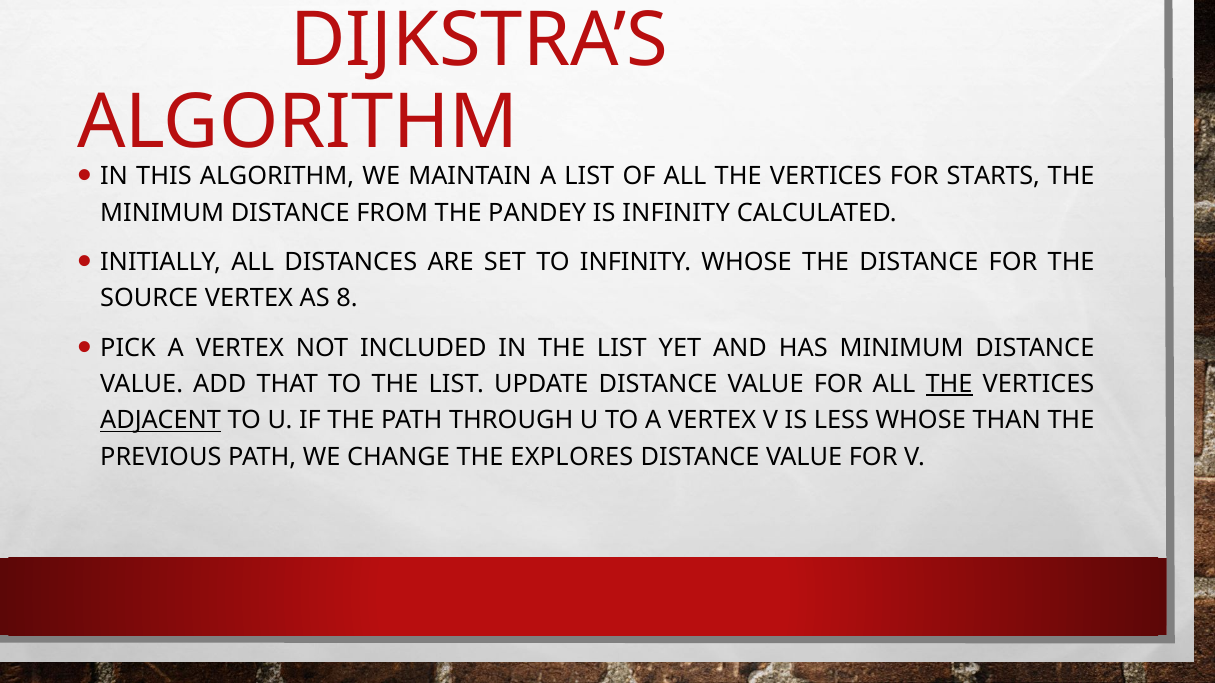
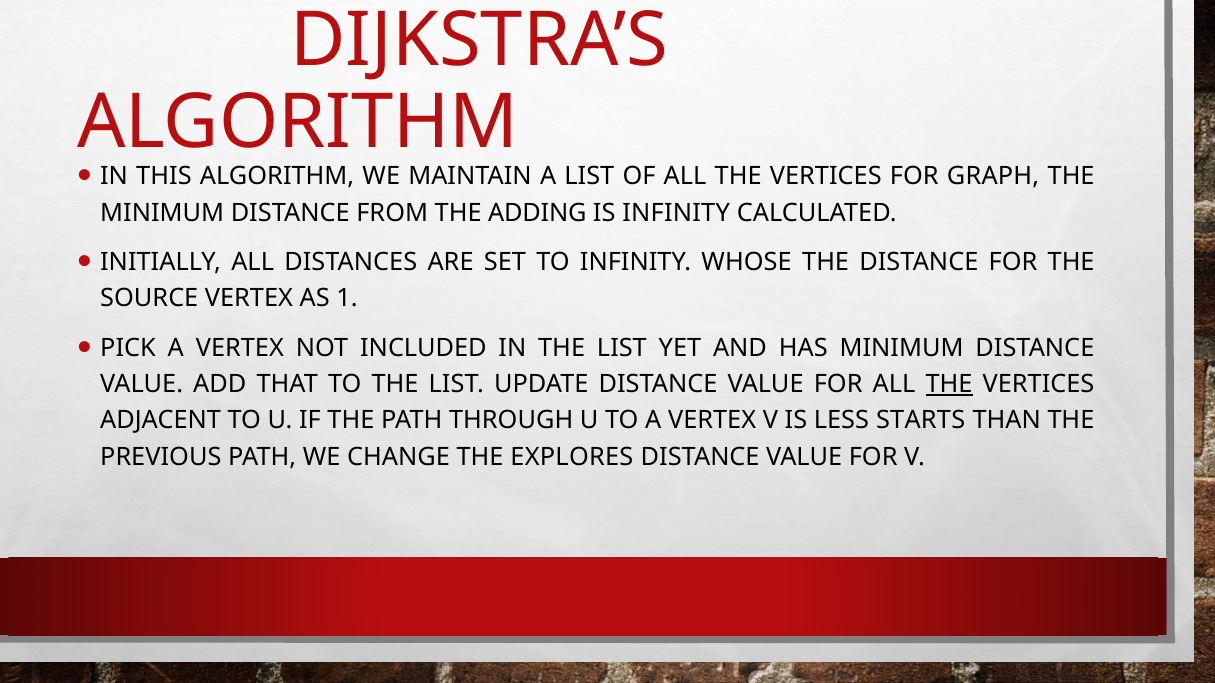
STARTS: STARTS -> GRAPH (993, 177)
PANDEY: PANDEY -> ADDING (537, 213)
8: 8 -> 1 (347, 299)
ADJACENT underline: present -> none (161, 421)
LESS WHOSE: WHOSE -> STARTS (921, 421)
